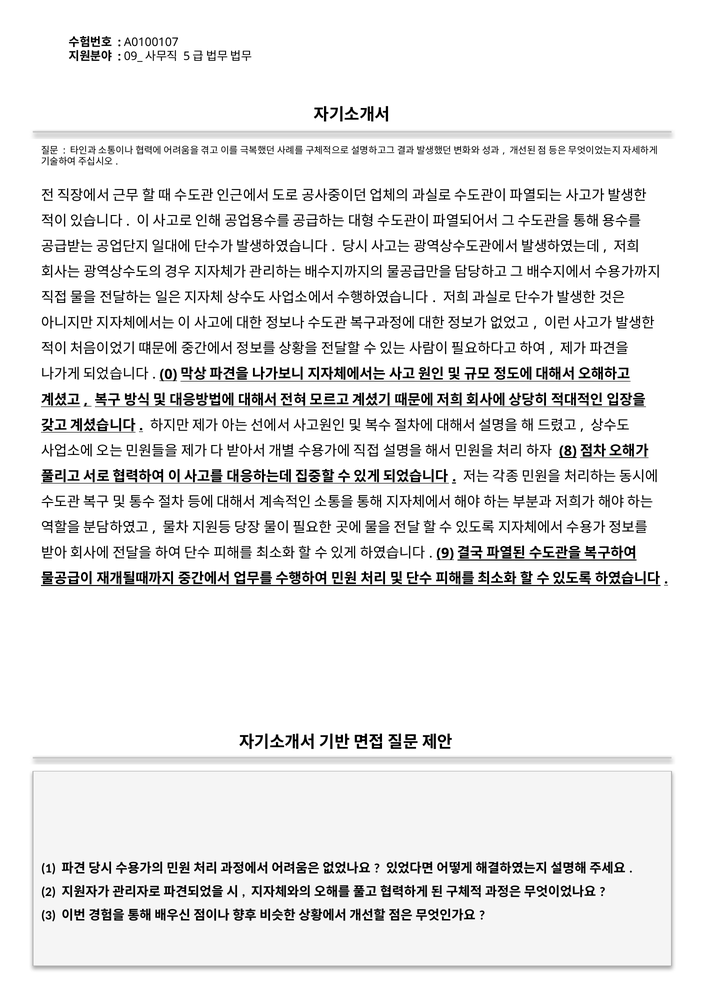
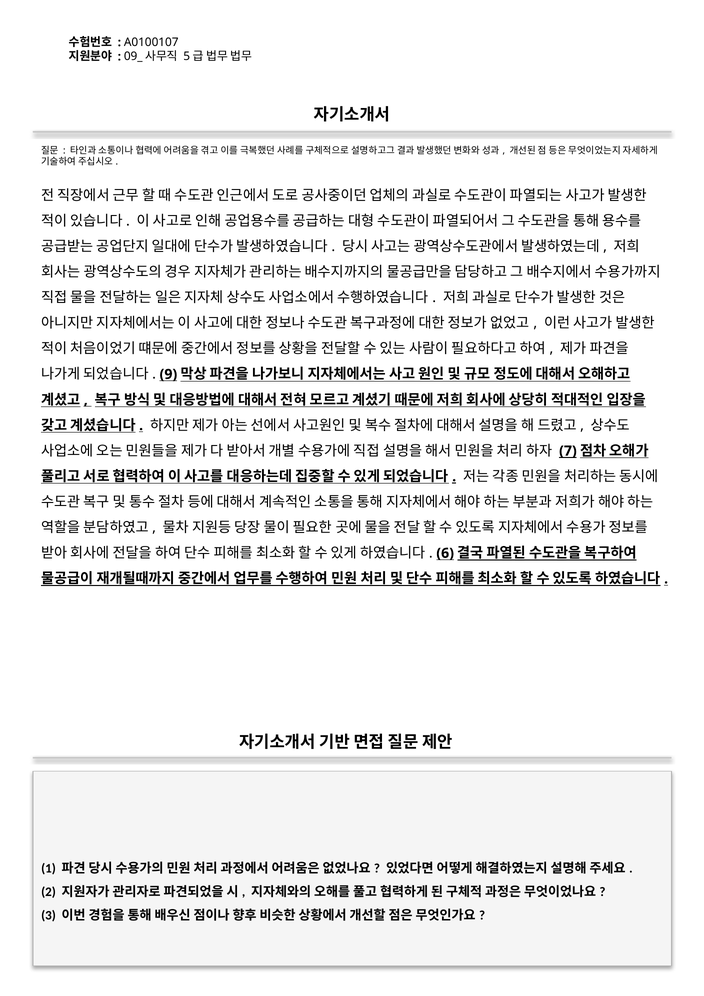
0: 0 -> 9 (168, 374)
8: 8 -> 7 (568, 451)
9: 9 -> 6 (445, 553)
